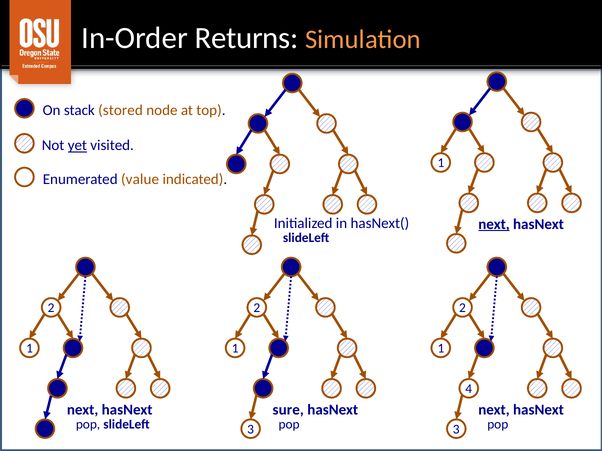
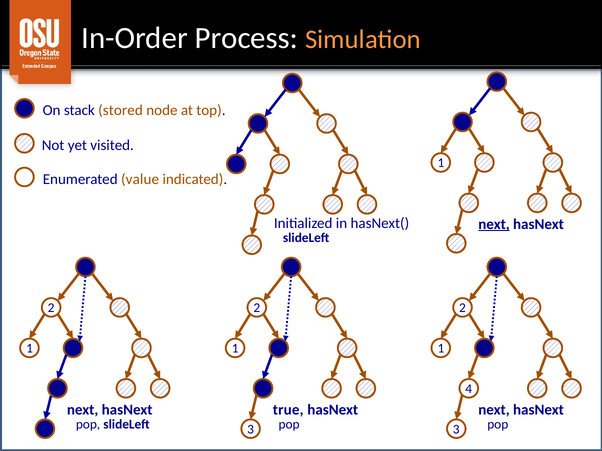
Returns: Returns -> Process (246, 38)
yet underline: present -> none (77, 146)
sure: sure -> true (288, 410)
